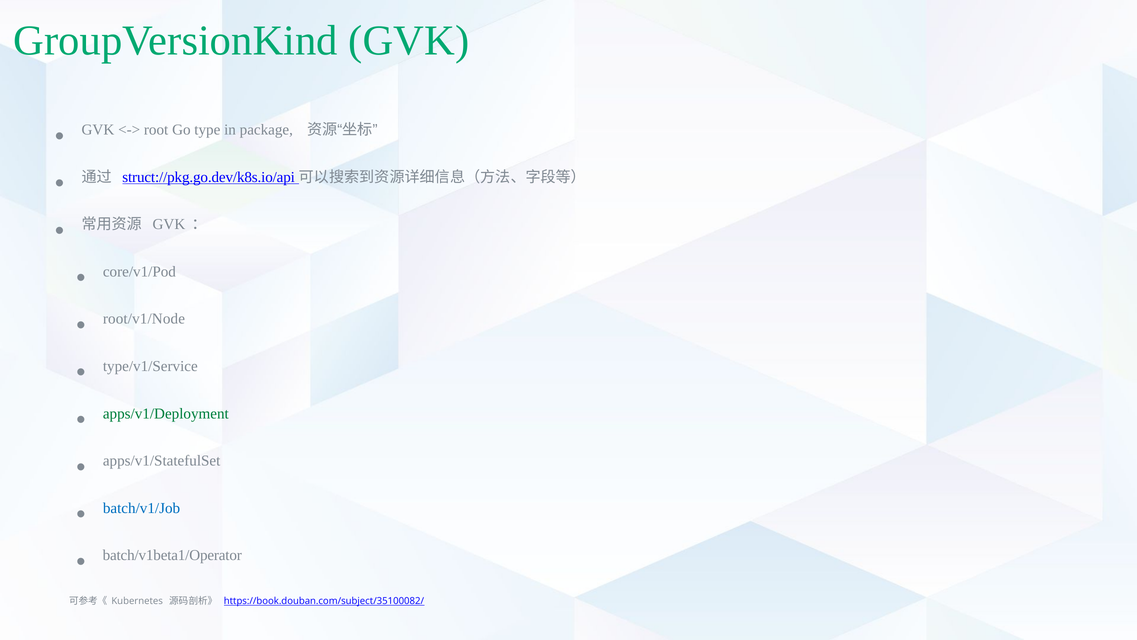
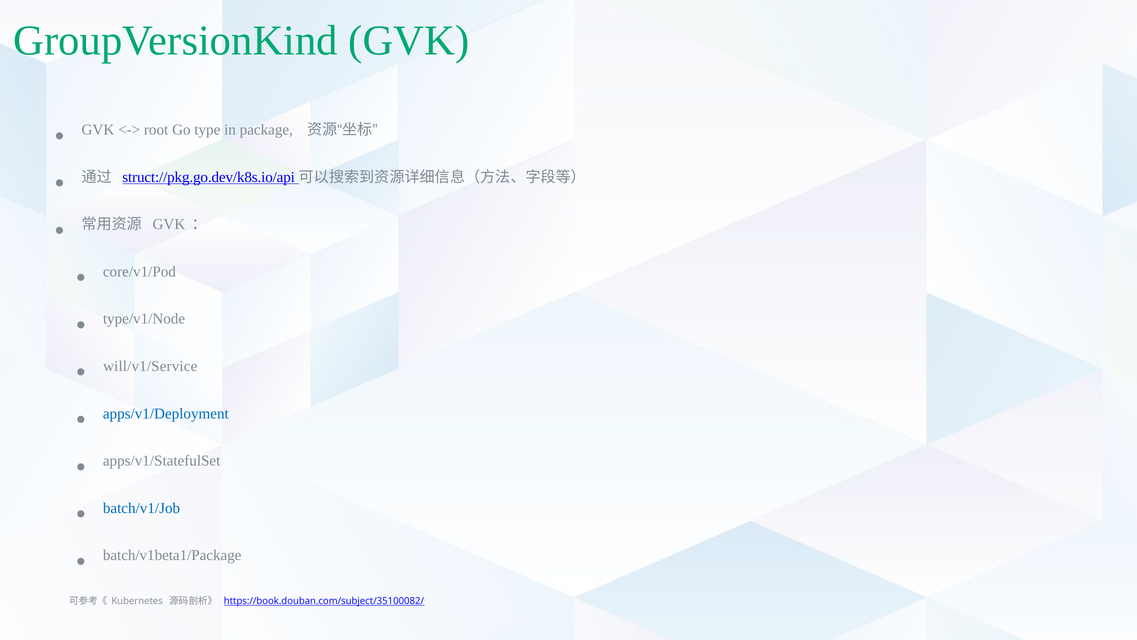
root/v1/Node: root/v1/Node -> type/v1/Node (144, 319)
type/v1/Service: type/v1/Service -> will/v1/Service (150, 366)
apps/v1/Deployment colour: green -> blue (166, 413)
batch/v1beta1/Operator: batch/v1beta1/Operator -> batch/v1beta1/Package (172, 555)
